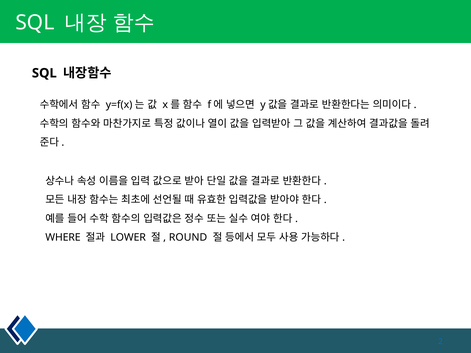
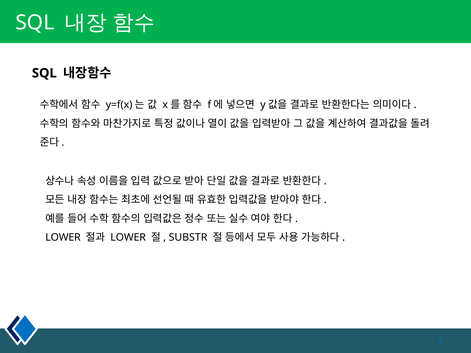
WHERE: WHERE -> LOWER (63, 238)
ROUND: ROUND -> SUBSTR (188, 238)
